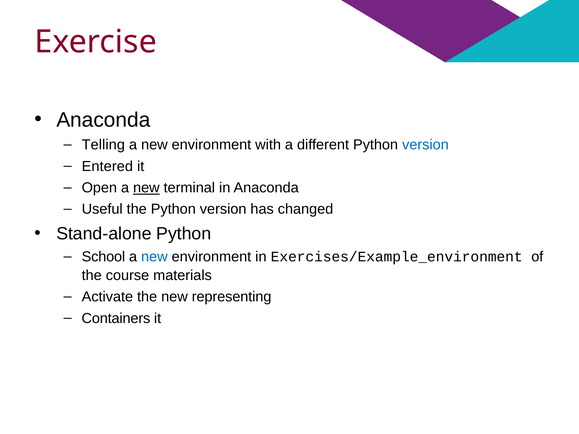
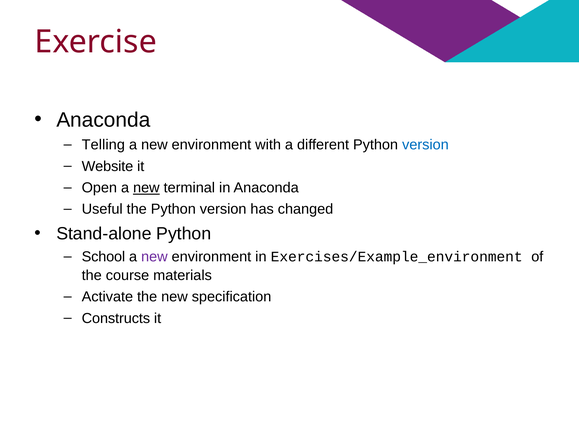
Entered: Entered -> Website (107, 166)
new colour: blue -> purple (154, 257)
representing: representing -> specification (232, 297)
Containers: Containers -> Constructs (116, 319)
